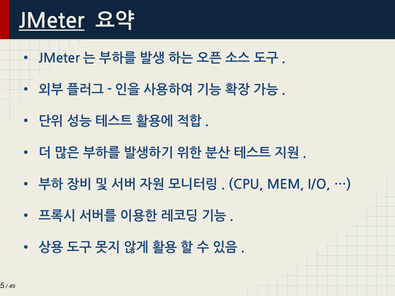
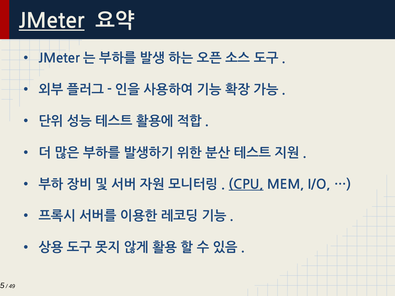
CPU underline: none -> present (246, 185)
